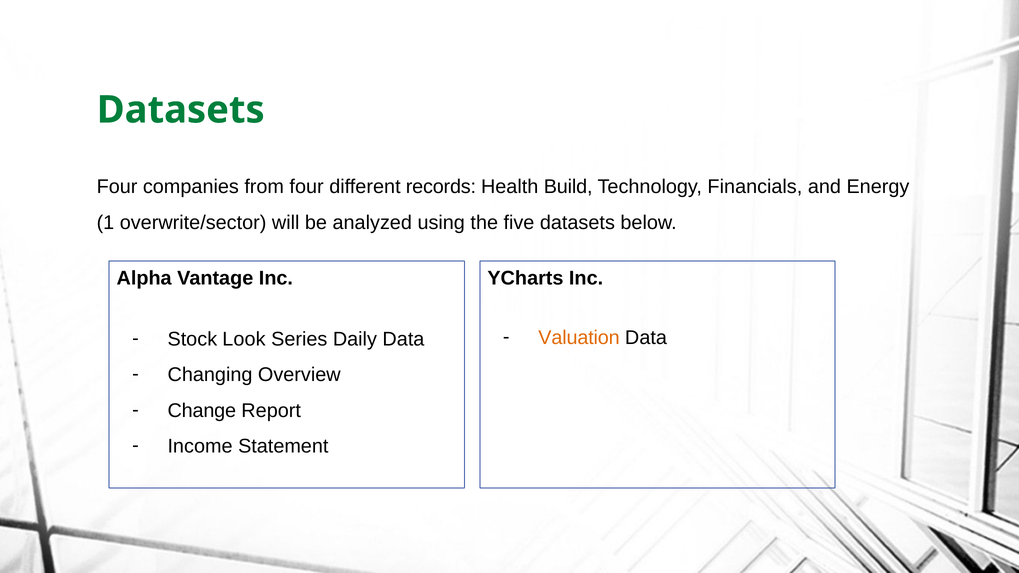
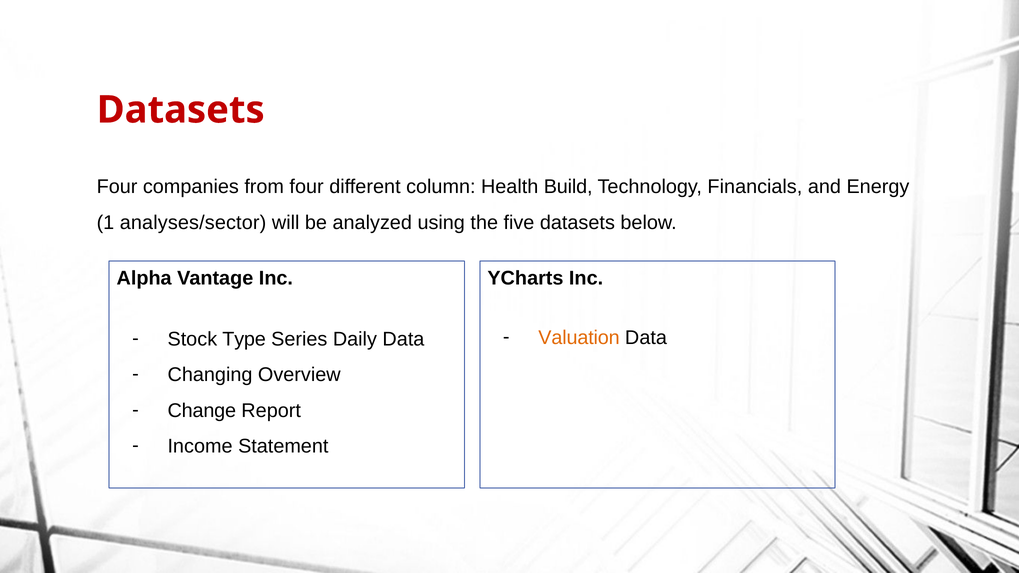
Datasets colour: green -> red (181, 110)
records: records -> column (441, 187)
overwrite/sector: overwrite/sector -> analyses/sector (193, 223)
Look: Look -> Type (244, 339)
